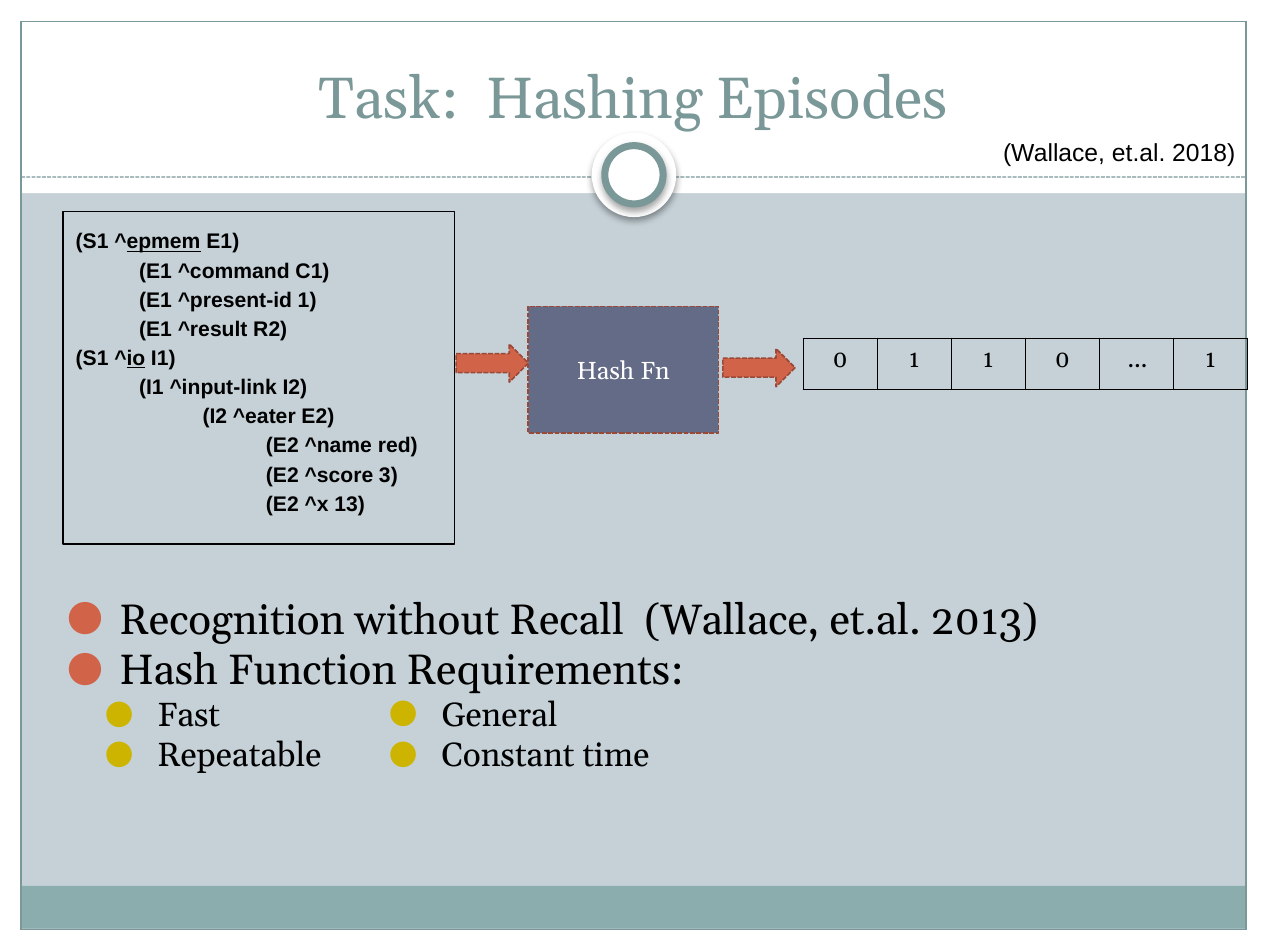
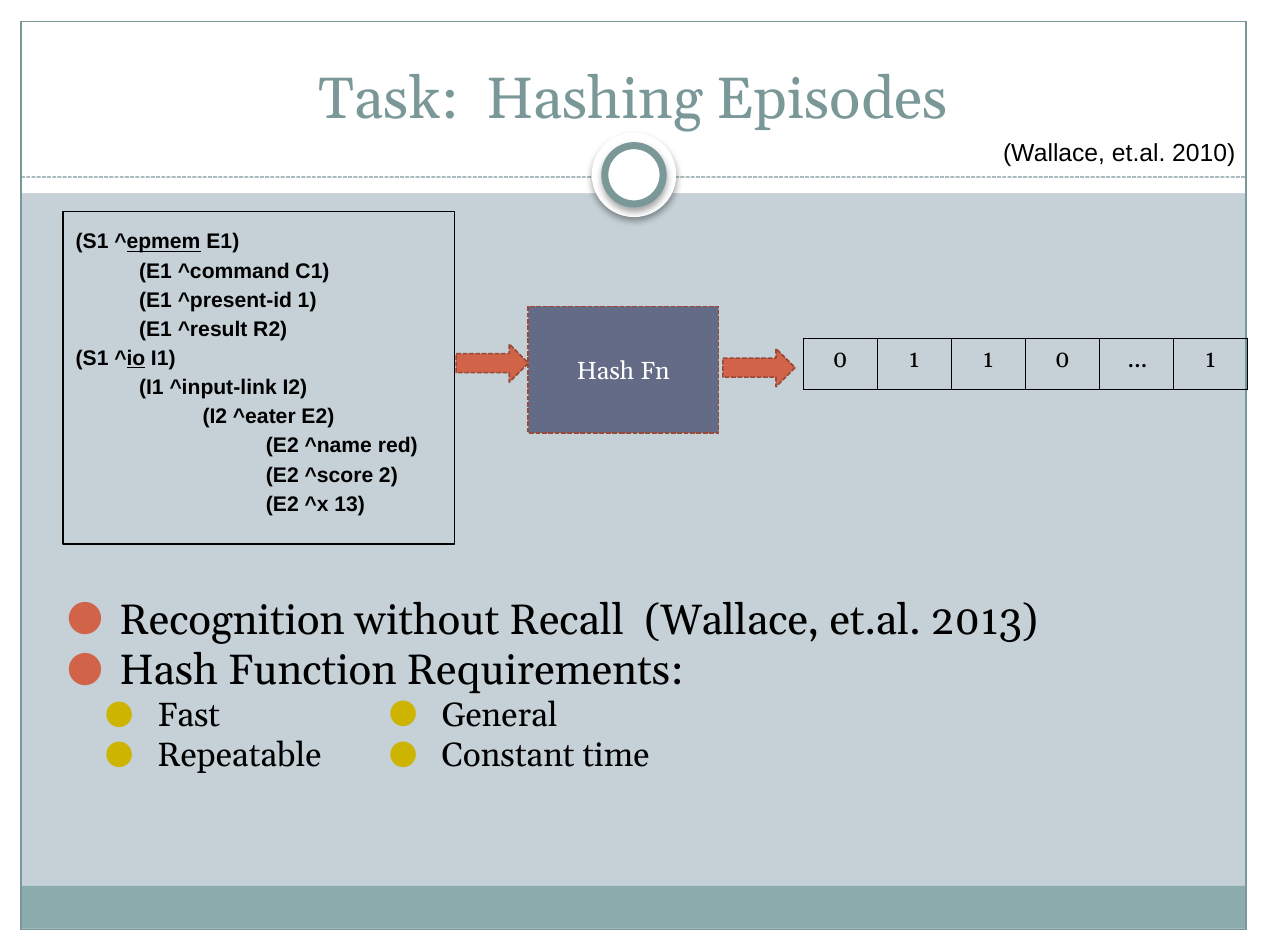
2018: 2018 -> 2010 (1204, 153)
3: 3 -> 2 (388, 475)
